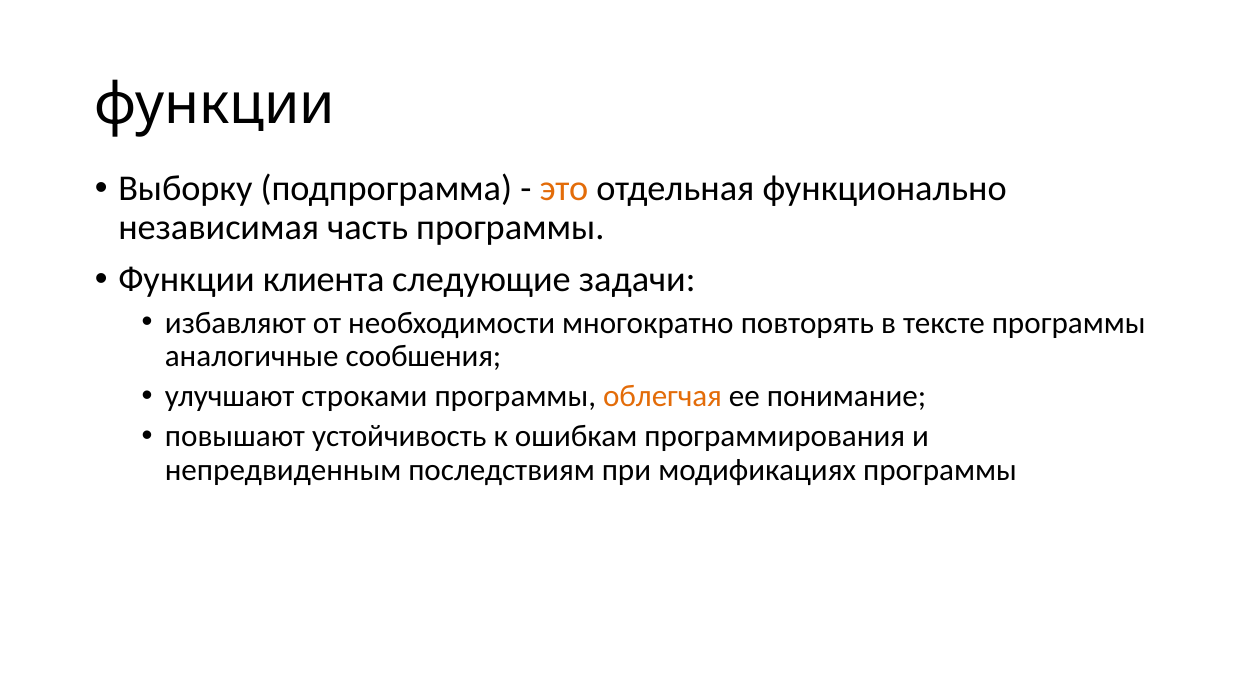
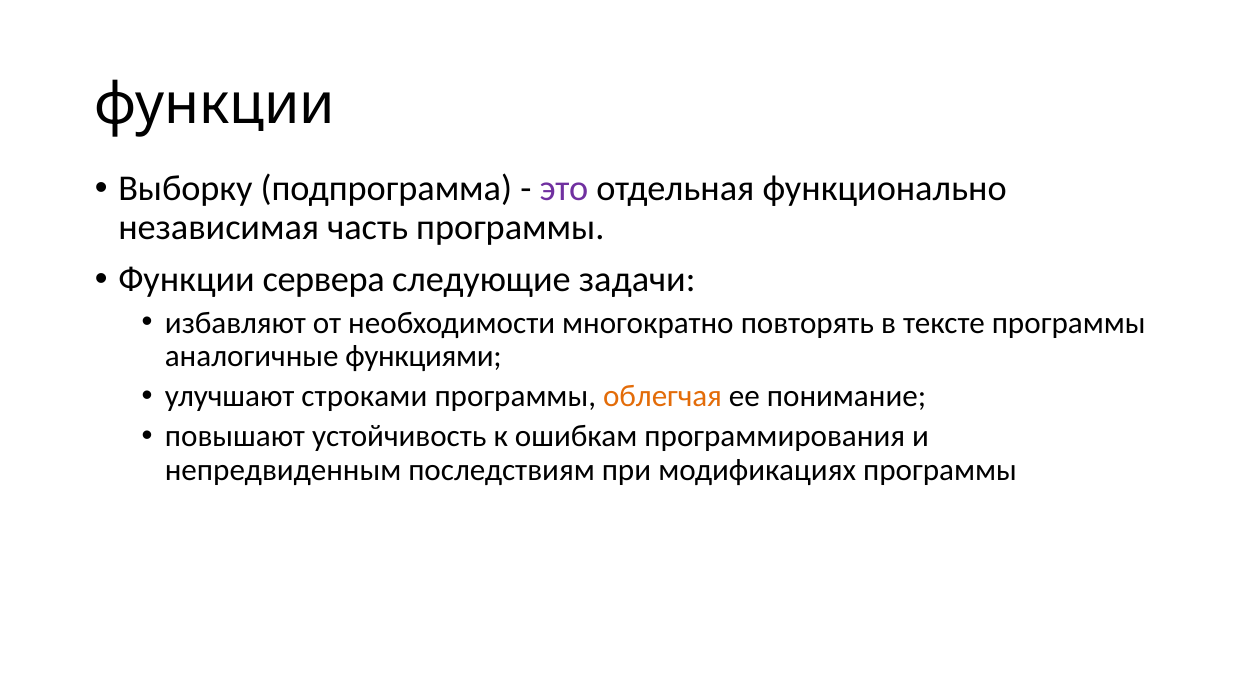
это colour: orange -> purple (564, 189)
клиента: клиента -> сервера (324, 280)
сообшения: сообшения -> функциями (423, 356)
